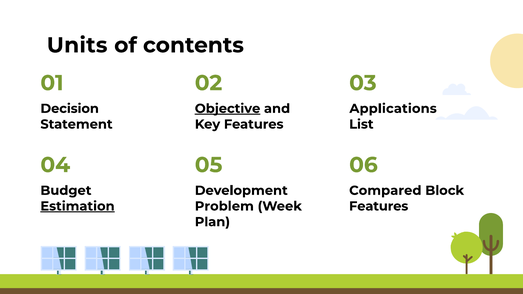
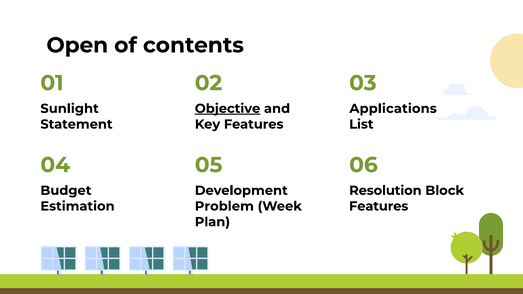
Units: Units -> Open (77, 45)
Decision: Decision -> Sunlight (70, 109)
Compared: Compared -> Resolution (385, 191)
Estimation underline: present -> none (77, 206)
